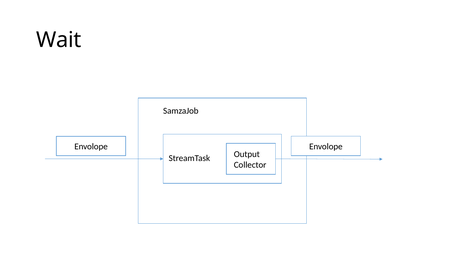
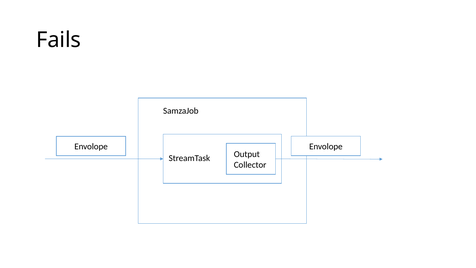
Wait: Wait -> Fails (59, 40)
